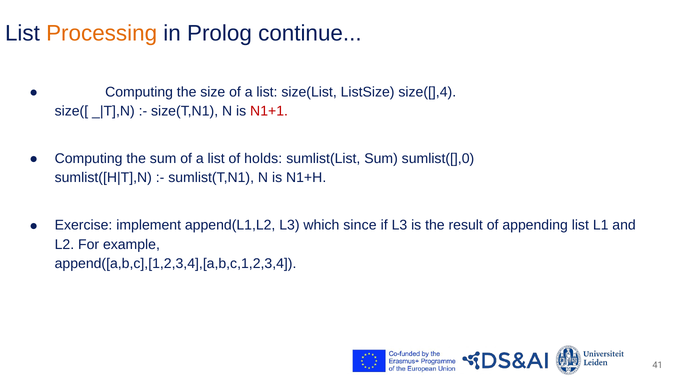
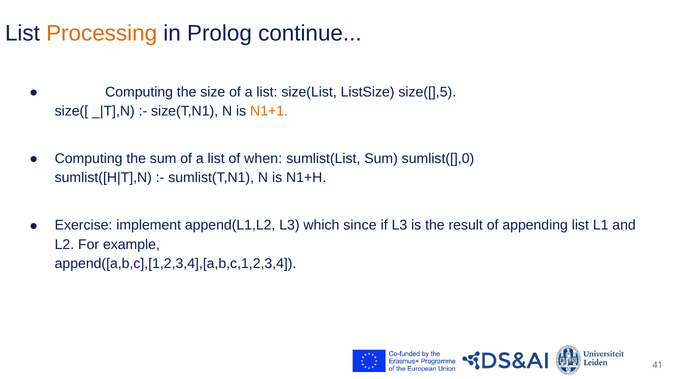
size([],4: size([],4 -> size([],5 (427, 92)
N1+1 colour: red -> orange (269, 111)
holds: holds -> when (263, 158)
